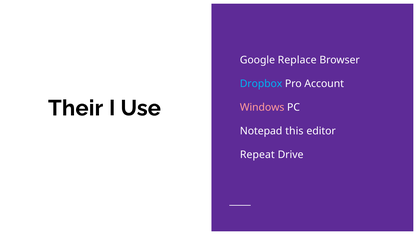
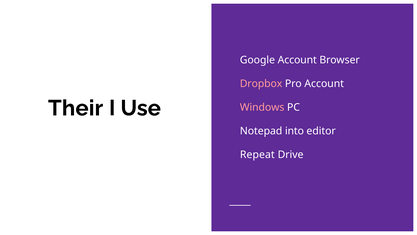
Google Replace: Replace -> Account (297, 60)
Dropbox colour: light blue -> pink (261, 83)
this: this -> into (294, 131)
